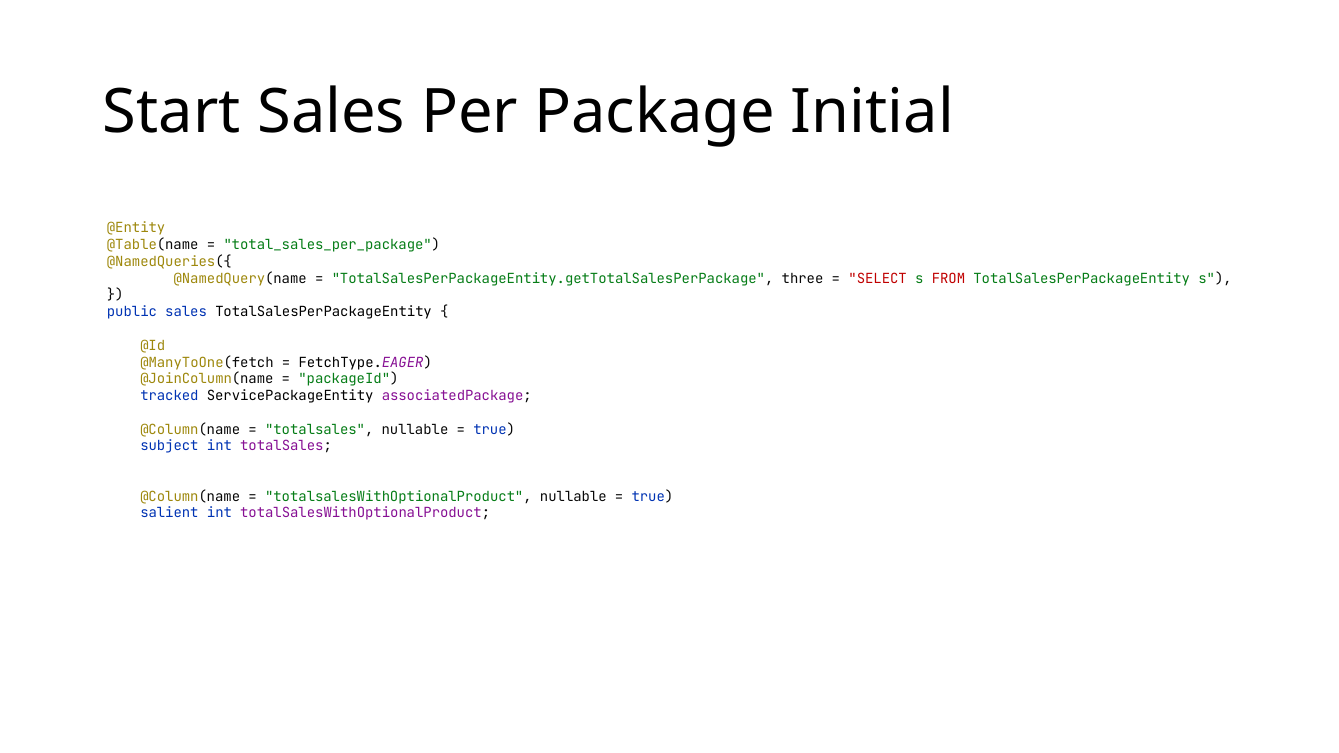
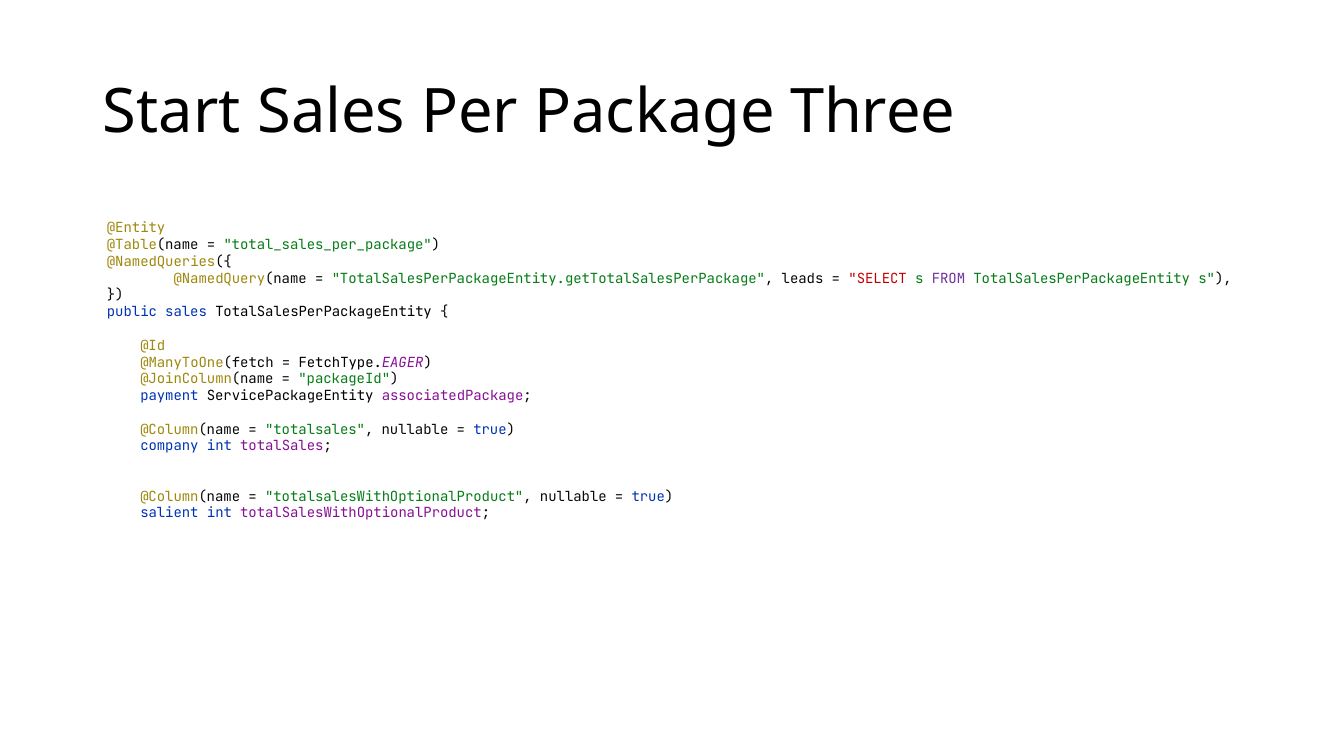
Initial: Initial -> Three (873, 112)
three: three -> leads (803, 279)
FROM colour: red -> purple (948, 279)
tracked: tracked -> payment (169, 396)
subject: subject -> company (169, 446)
